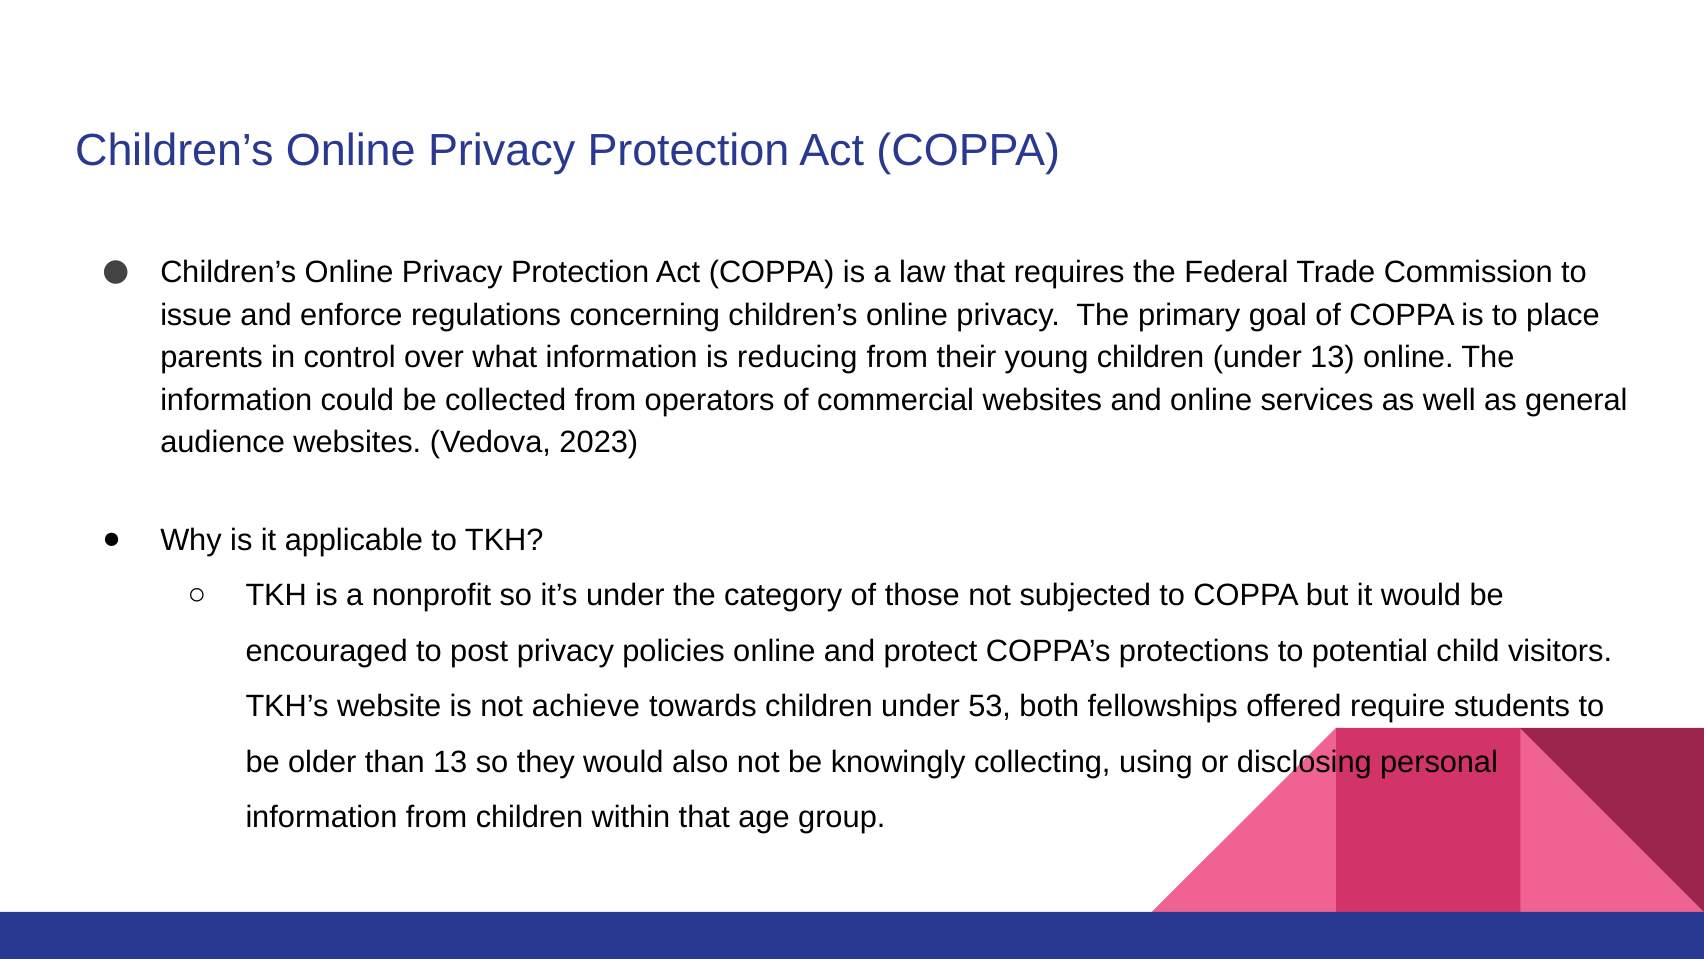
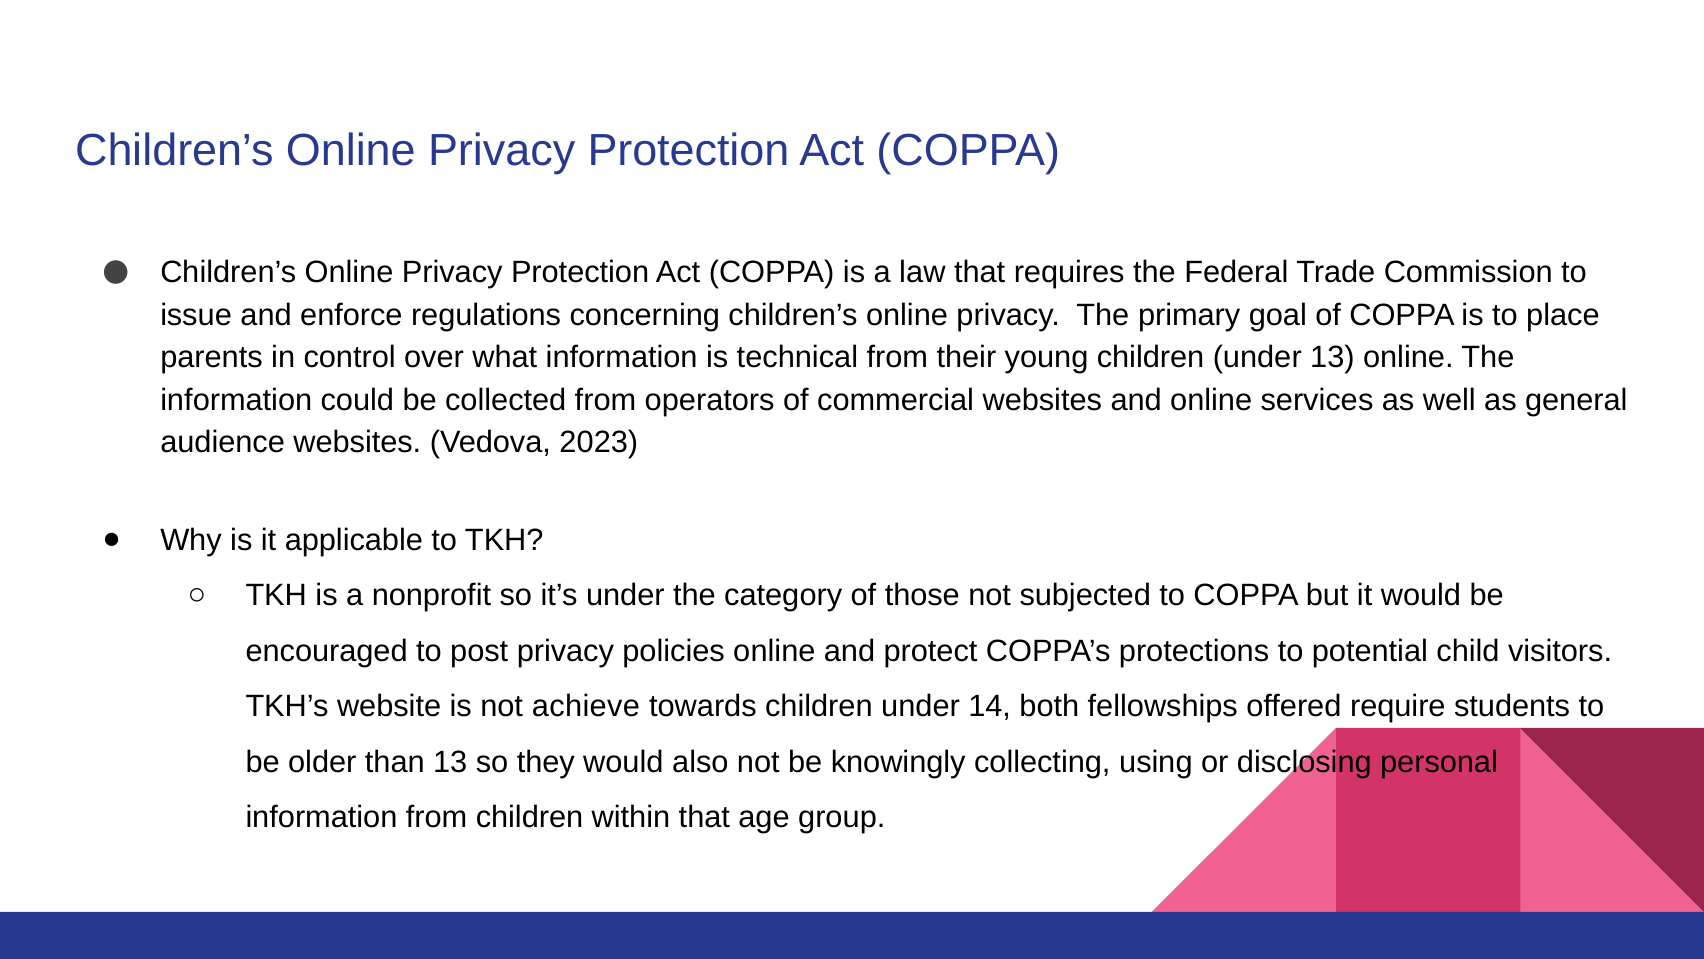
reducing: reducing -> technical (797, 357)
53: 53 -> 14 (990, 706)
